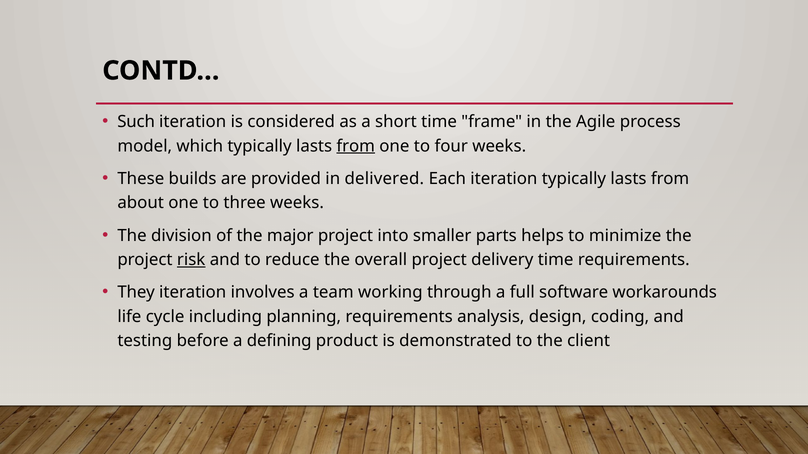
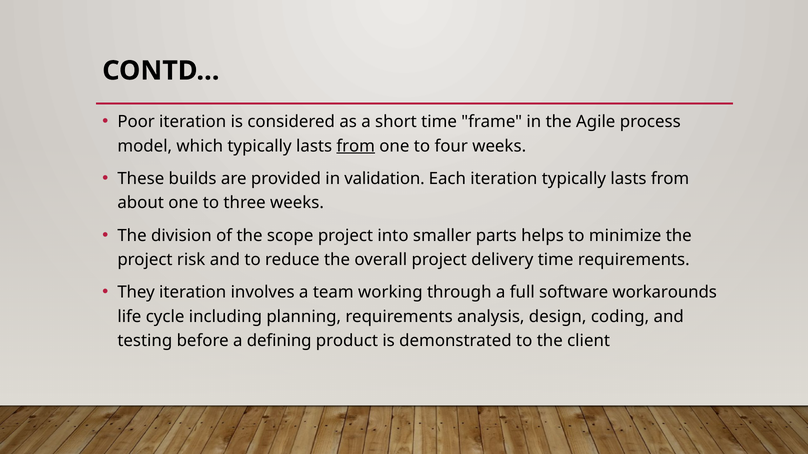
Such: Such -> Poor (136, 122)
delivered: delivered -> validation (384, 179)
major: major -> scope (290, 236)
risk underline: present -> none (191, 260)
